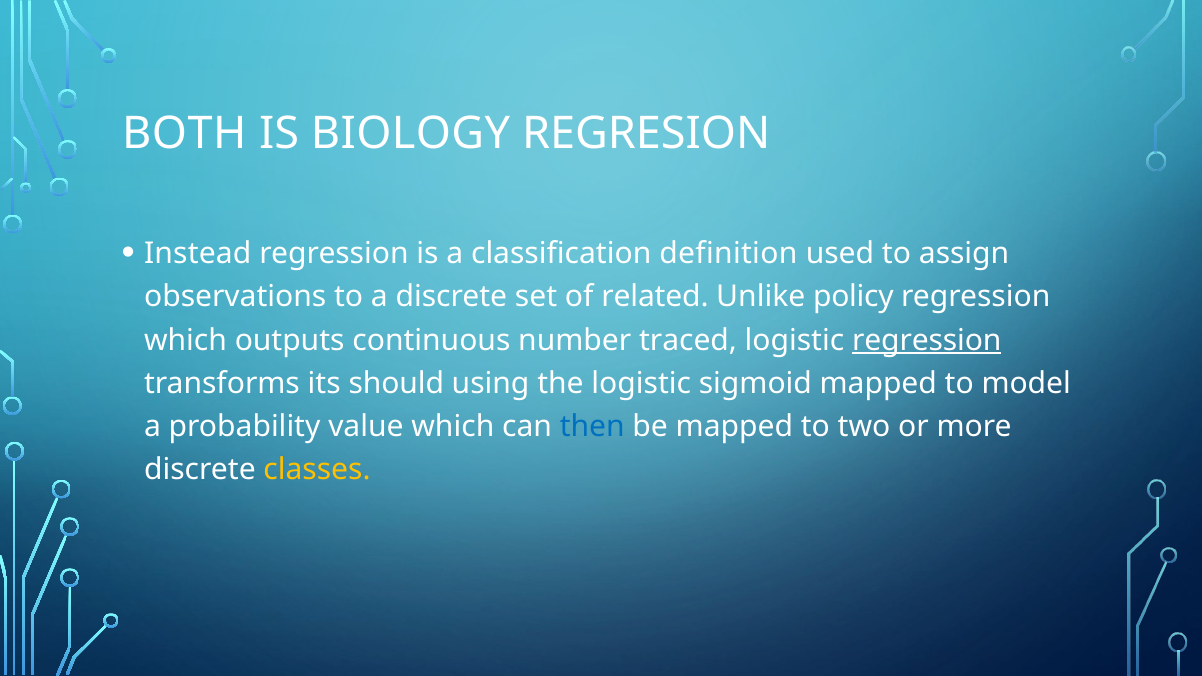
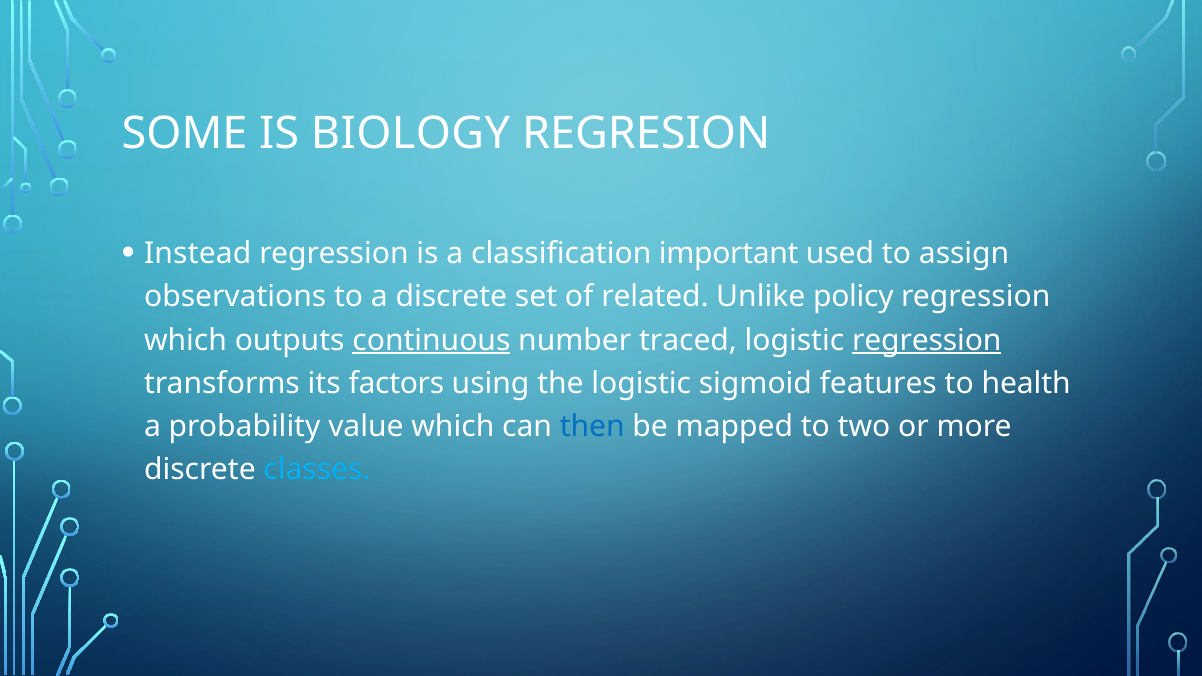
BOTH: BOTH -> SOME (185, 134)
definition: definition -> important (729, 254)
continuous underline: none -> present (431, 340)
should: should -> factors (396, 383)
sigmoid mapped: mapped -> features (878, 383)
model: model -> health (1026, 383)
classes colour: yellow -> light blue (317, 470)
